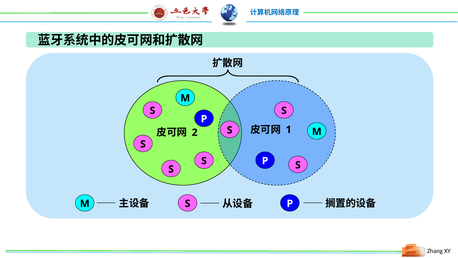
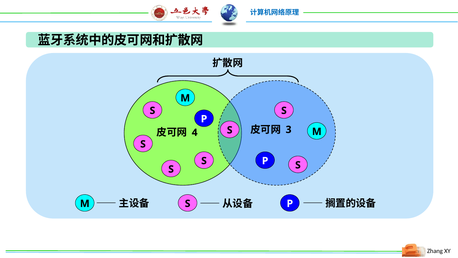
1: 1 -> 3 (289, 129)
2: 2 -> 4 (195, 132)
